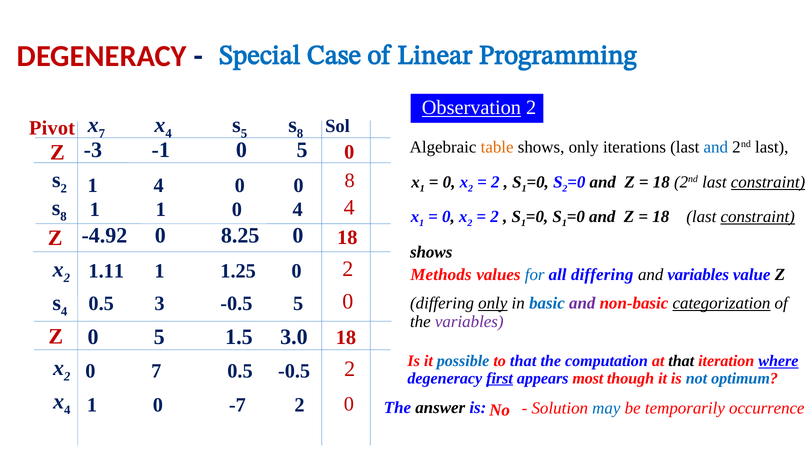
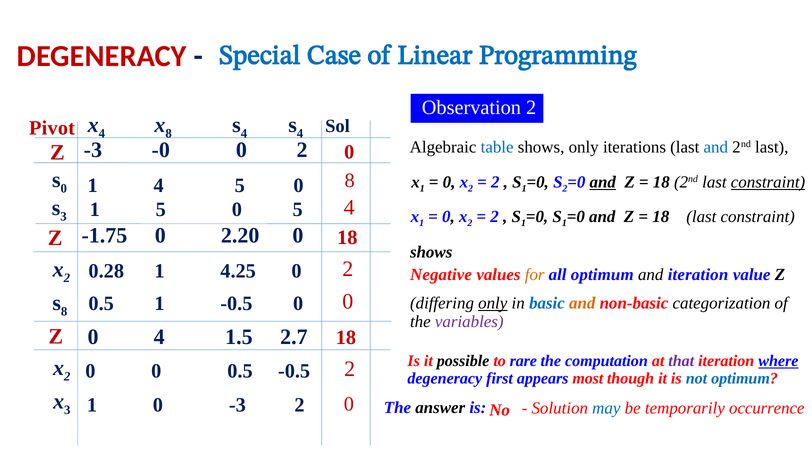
Observation underline: present -> none (471, 108)
7: 7 -> 4 (102, 134)
4: 4 -> 8 (169, 134)
5: 5 -> 4 (244, 134)
8: 8 -> 4 (300, 134)
table colour: orange -> blue (497, 147)
-1: -1 -> -0 (161, 150)
5: 5 -> 2 (302, 150)
2: 2 -> 0 (64, 189)
and underline: none -> present (603, 182)
1 4 0: 0 -> 5 (240, 186)
8: 8 -> 3 (64, 217)
1 1: 1 -> 5 (161, 210)
0 4: 4 -> 5 (298, 210)
constraint underline: present -> none (758, 217)
-4.92: -4.92 -> -1.75 (104, 235)
8.25: 8.25 -> 2.20 (240, 235)
1.11: 1.11 -> 0.28 (106, 271)
1.25: 1.25 -> 4.25 (238, 271)
Methods: Methods -> Negative (441, 275)
for colour: blue -> orange (535, 275)
all differing: differing -> optimum (602, 275)
and variables: variables -> iteration (698, 275)
4: 4 -> 8 (64, 311)
0.5 3: 3 -> 1 (160, 303)
-0.5 5: 5 -> 0 (298, 303)
and colour: purple -> orange (582, 303)
categorization underline: present -> none (721, 303)
5: 5 -> 4 (159, 337)
3.0: 3.0 -> 2.7 (294, 337)
possible colour: blue -> black (463, 361)
to that: that -> rare (523, 361)
that colour: black -> purple (681, 361)
7: 7 -> 0 (156, 371)
first underline: present -> none (500, 378)
4: 4 -> 3 (67, 410)
0 -7: -7 -> -3 (237, 405)
